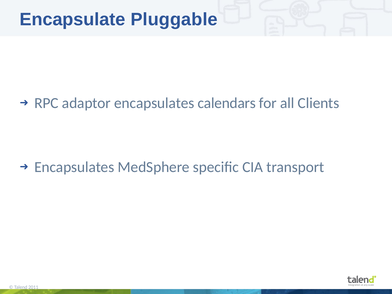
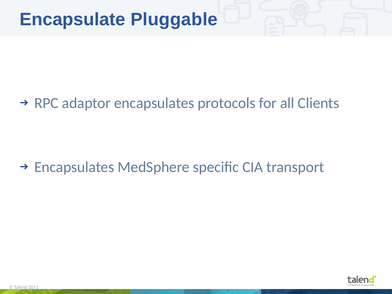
calendars: calendars -> protocols (227, 103)
